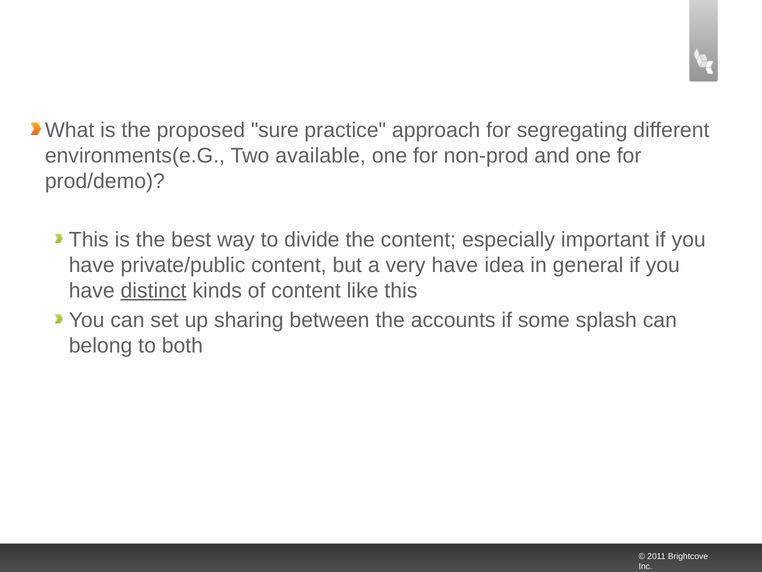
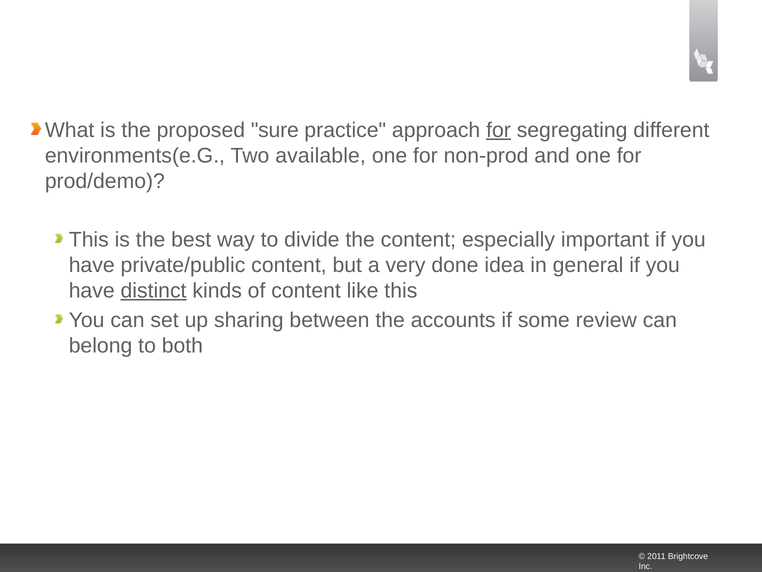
for underline: none -> present (499, 130)
very have: have -> done (455, 265)
splash: splash -> review (606, 320)
